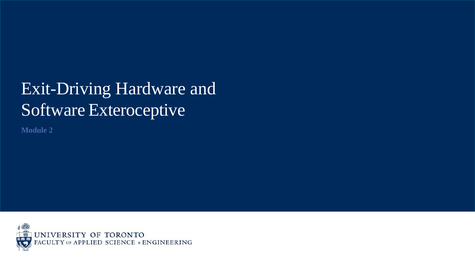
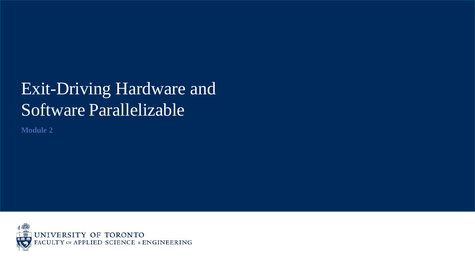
Exteroceptive: Exteroceptive -> Parallelizable (137, 110)
